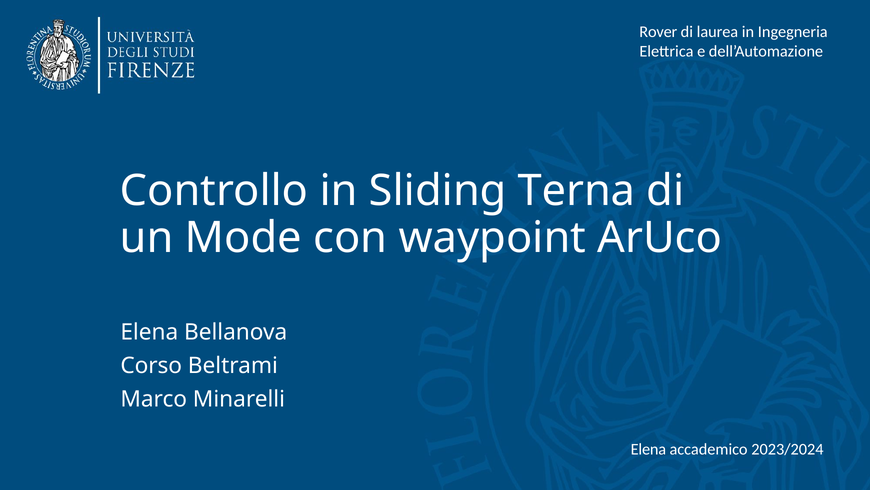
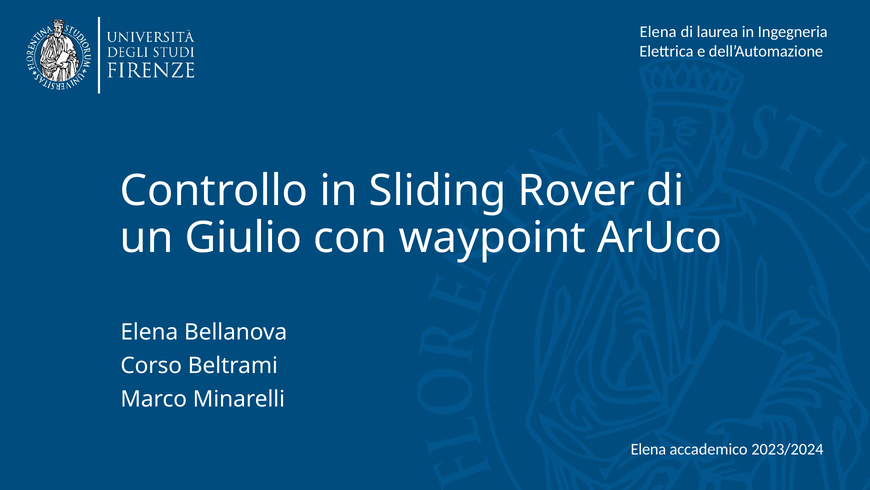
Rover: Rover -> Elena (658, 32)
Terna: Terna -> Rover (577, 190)
Mode: Mode -> Giulio (244, 237)
